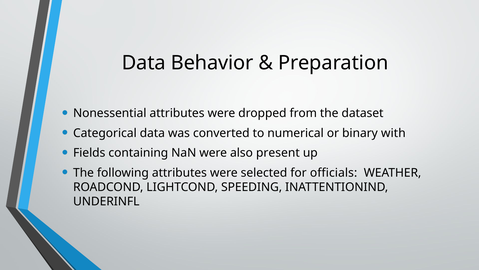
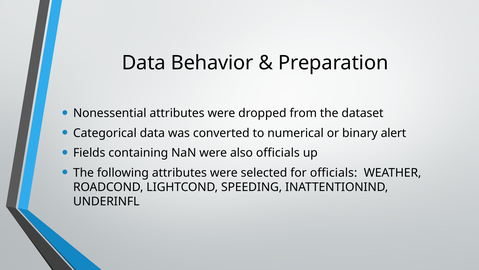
with: with -> alert (393, 133)
also present: present -> officials (278, 153)
